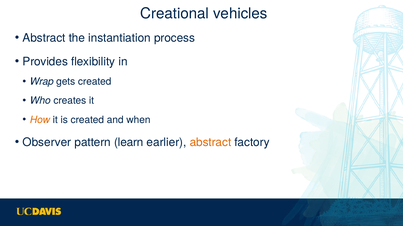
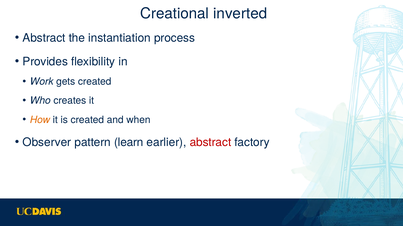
vehicles: vehicles -> inverted (240, 13)
Wrap: Wrap -> Work (42, 82)
abstract colour: orange -> red (210, 143)
